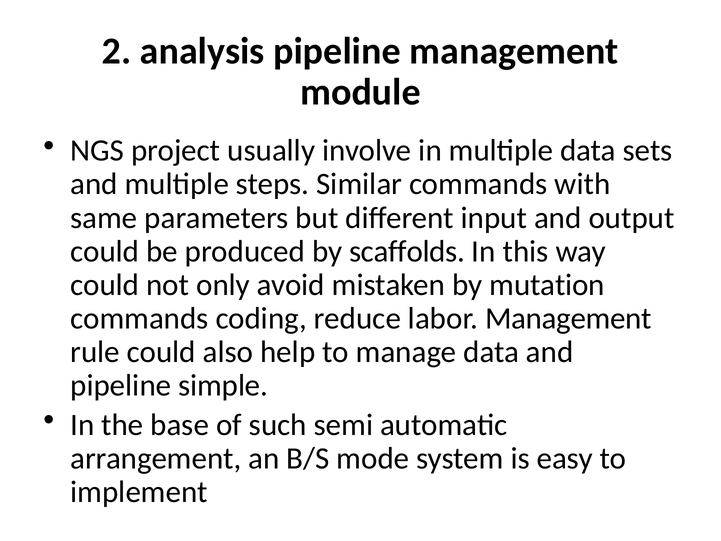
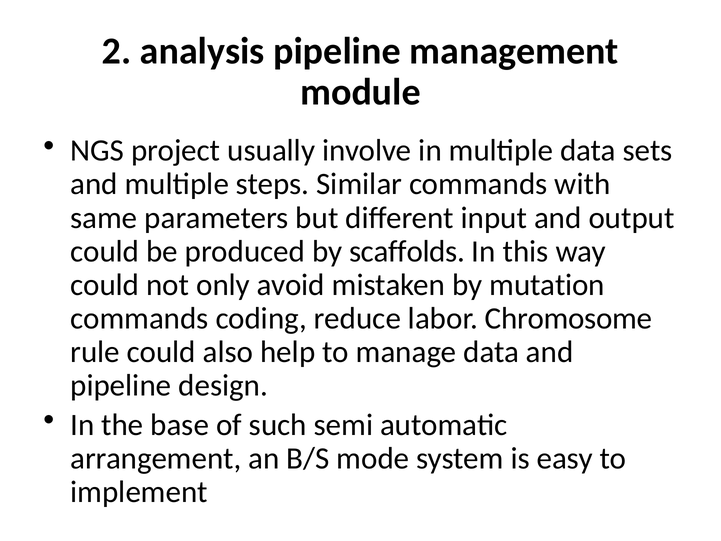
labor Management: Management -> Chromosome (568, 318)
simple: simple -> design (223, 385)
